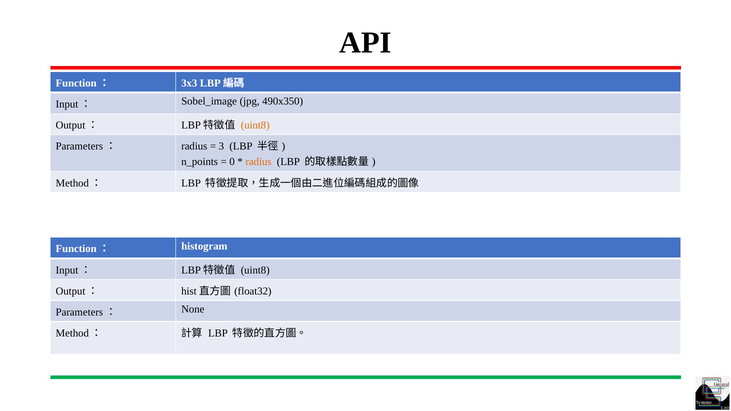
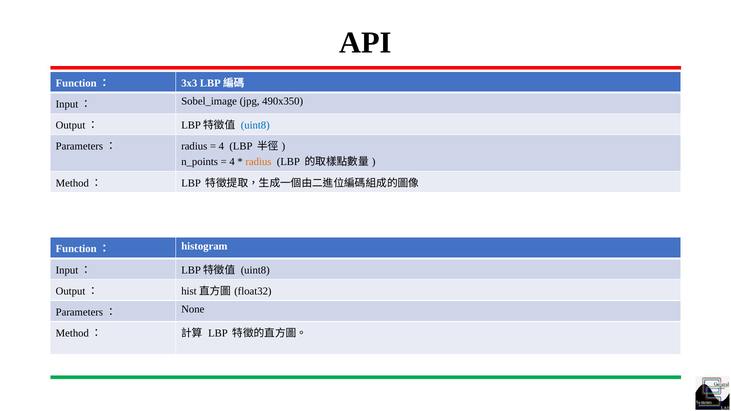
uint8 colour: orange -> blue (255, 125)
3: 3 -> 4 (221, 146)
0: 0 -> 4 (232, 162)
